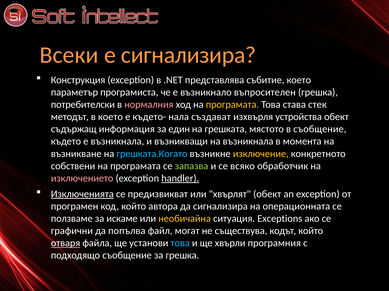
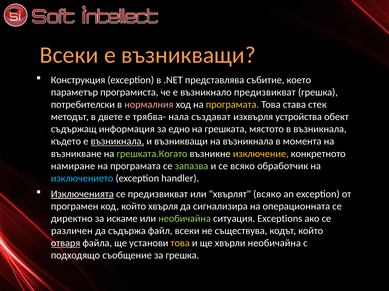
е сигнализира: сигнализира -> възникващи (188, 55)
възникнало въпросителен: въпросителен -> предизвикват (265, 92)
в което: което -> двете (110, 117)
където-: където- -> трябва- (149, 117)
един: един -> едно (179, 129)
в съобщение: съобщение -> възникнала (320, 129)
възникнала underline: none -> present (117, 142)
грешката.Когато colour: light blue -> light green (152, 154)
собствени: собствени -> намиране (73, 166)
изключението colour: pink -> light blue (82, 179)
handler underline: present -> none (180, 179)
хвърлят обект: обект -> всяко (267, 194)
автора: автора -> хвърля (163, 207)
ползваме: ползваме -> директно (72, 219)
необичайна colour: yellow -> light green (185, 219)
графични: графични -> различен (72, 231)
попълва: попълва -> съдържа (127, 231)
файл могат: могат -> всеки (187, 231)
това colour: light blue -> yellow (180, 244)
хвърли програмния: програмния -> необичайна (274, 244)
